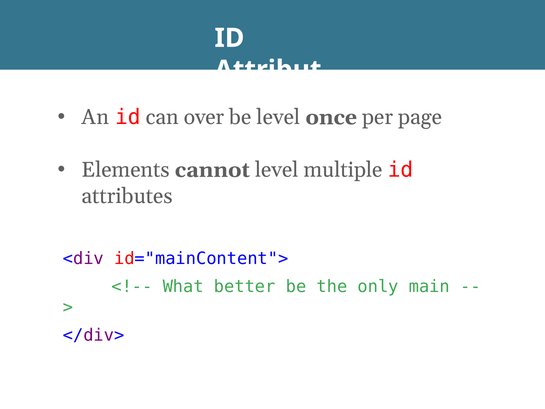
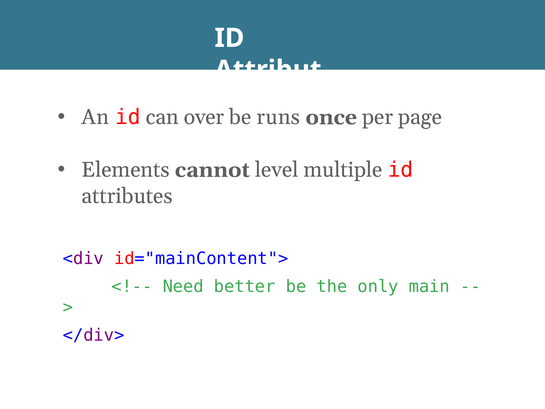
level: level -> runs (278, 117)
What: What -> Need (183, 286)
